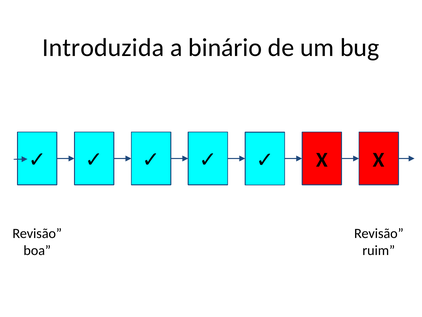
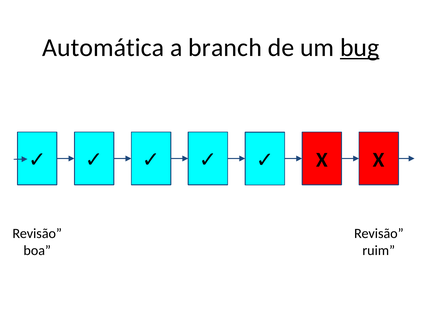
Introduzida: Introduzida -> Automática (103, 48)
binário: binário -> branch (225, 48)
bug underline: none -> present (360, 48)
